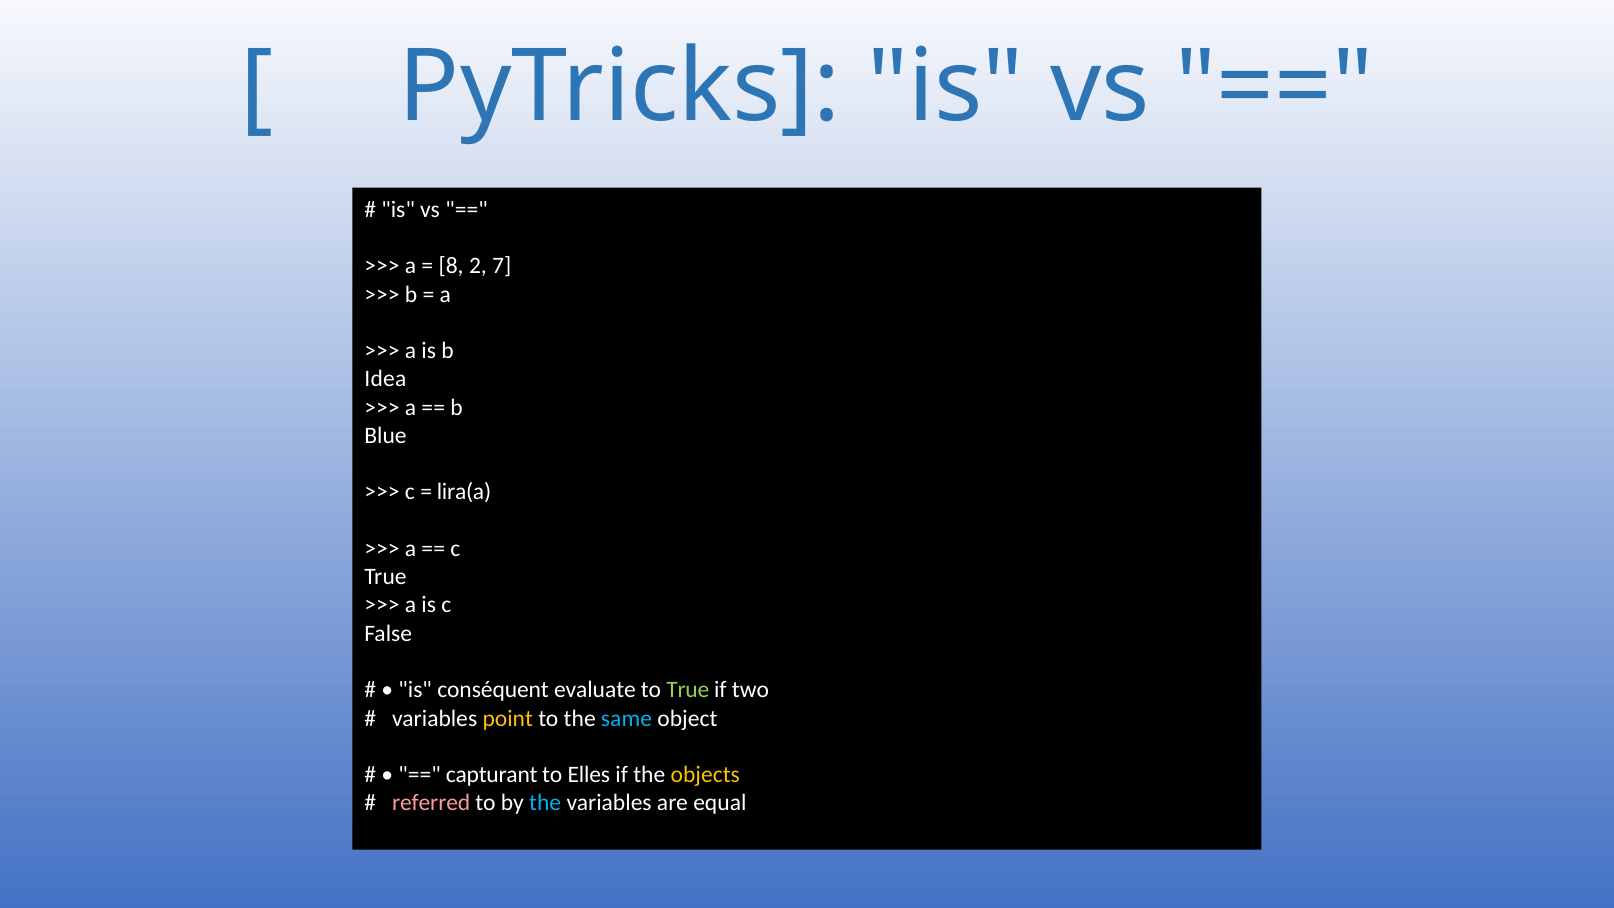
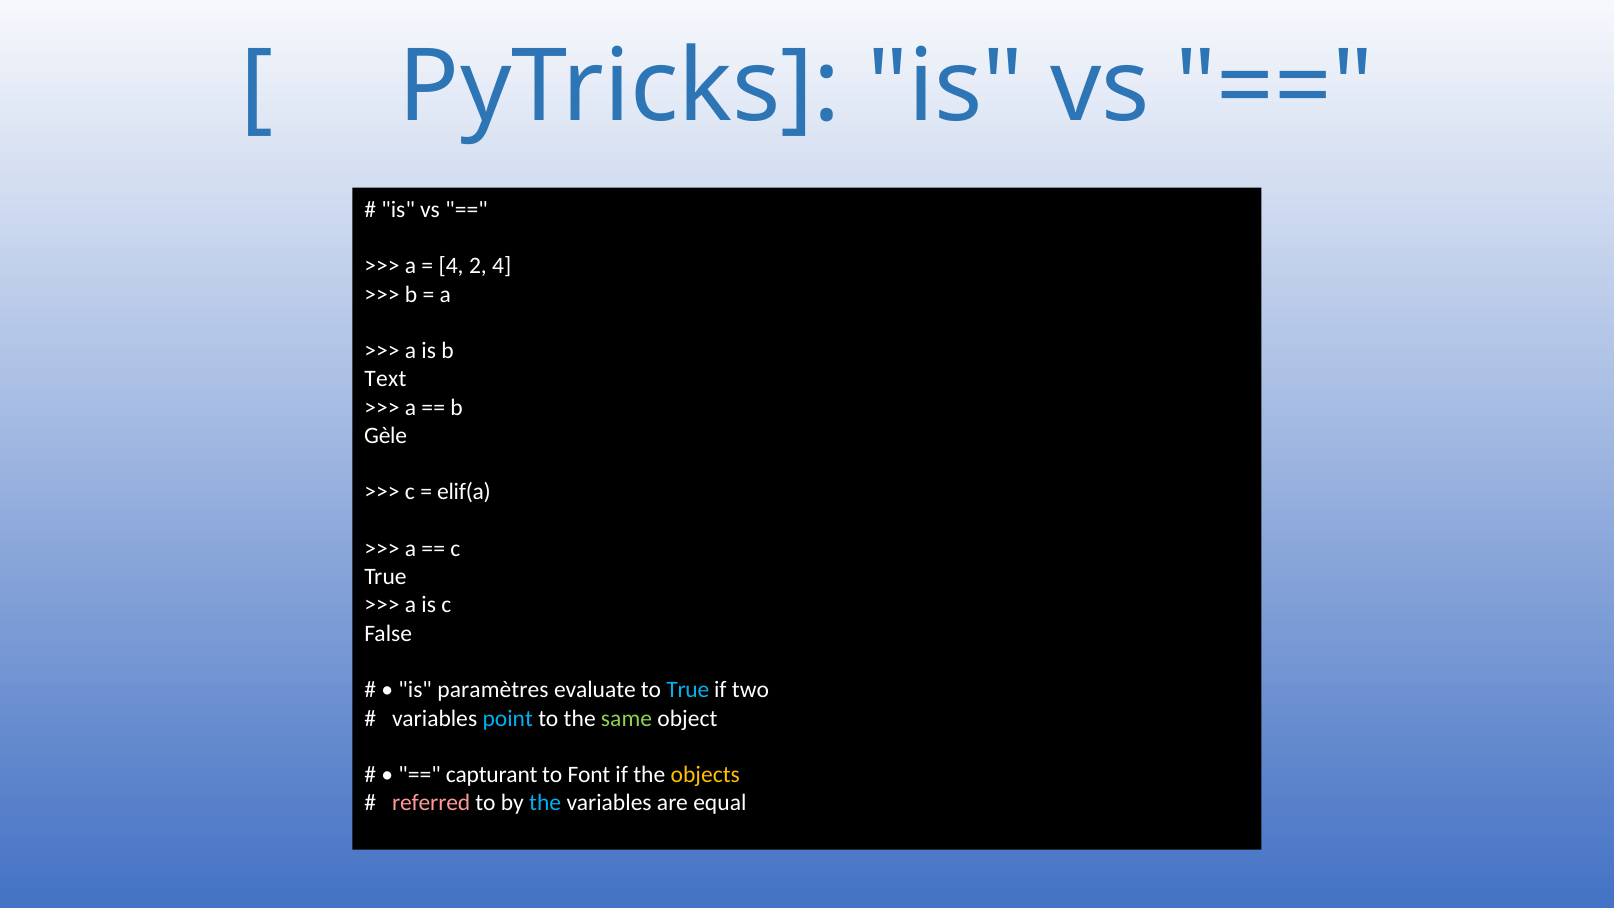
8: 8 -> 4 (451, 266)
2 7: 7 -> 4 (502, 266)
Idea: Idea -> Text (385, 379)
Blue: Blue -> Gèle (386, 436)
lira(a: lira(a -> elif(a (464, 492)
conséquent: conséquent -> paramètres (493, 690)
True colour: light green -> light blue (688, 690)
point colour: yellow -> light blue (508, 718)
same colour: light blue -> light green (627, 718)
Elles: Elles -> Font (589, 775)
